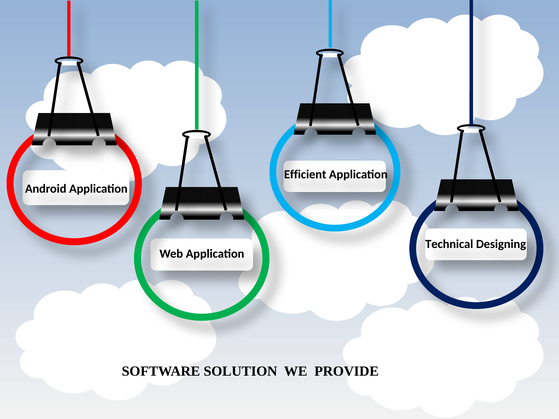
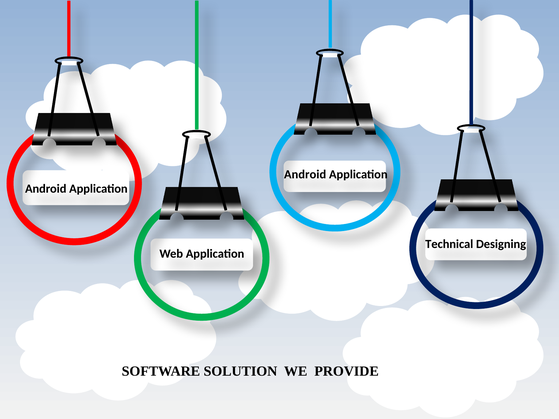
Efficient: Efficient -> Android (305, 175)
